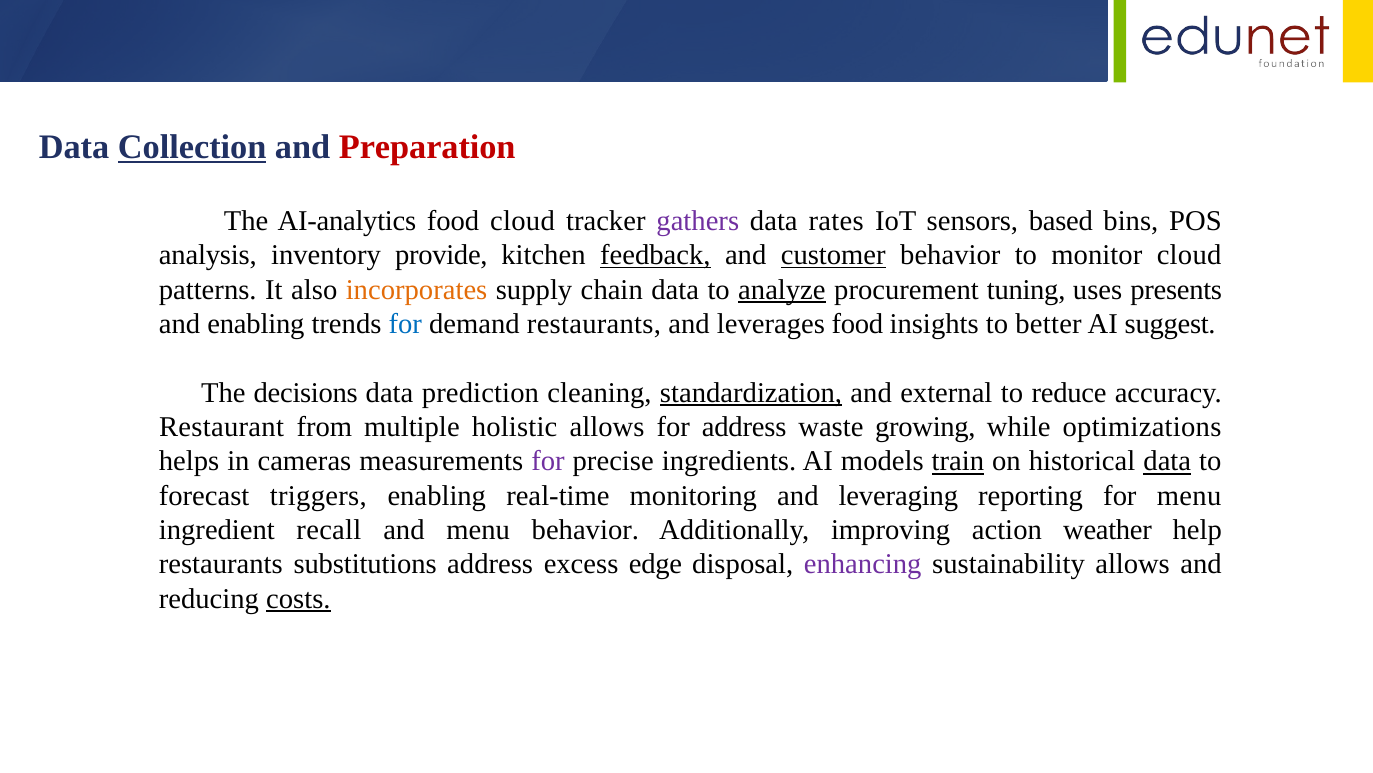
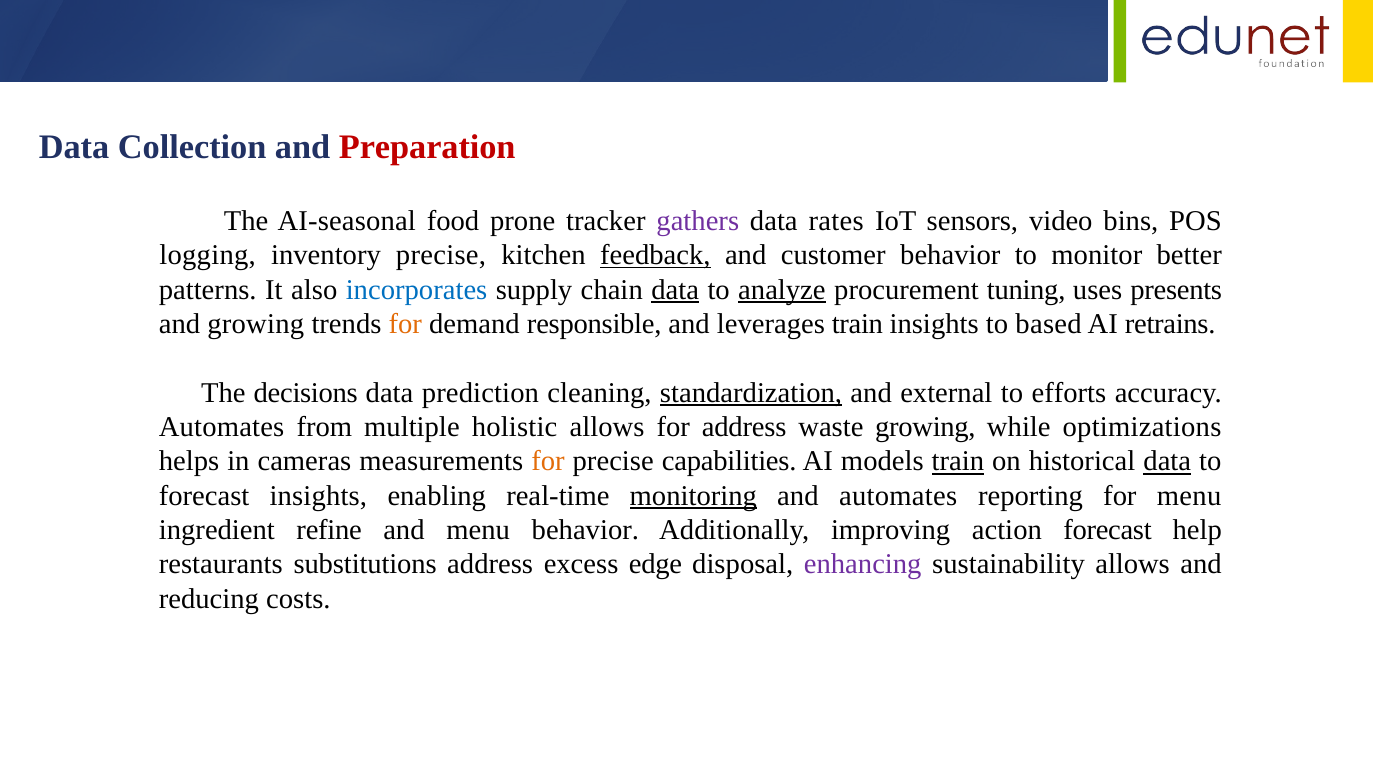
Collection underline: present -> none (192, 147)
AI-analytics: AI-analytics -> AI-seasonal (347, 221)
food cloud: cloud -> prone (523, 221)
based: based -> video (1061, 221)
analysis: analysis -> logging (208, 255)
inventory provide: provide -> precise (441, 255)
customer underline: present -> none (833, 255)
monitor cloud: cloud -> better (1189, 255)
incorporates colour: orange -> blue (417, 289)
data underline: none -> present (675, 289)
and enabling: enabling -> growing (256, 324)
for colour: blue -> orange (405, 324)
demand restaurants: restaurants -> responsible (594, 324)
leverages food: food -> train (857, 324)
better: better -> based (1049, 324)
suggest: suggest -> retrains (1170, 324)
reduce: reduce -> efforts (1069, 392)
Restaurant: Restaurant -> Automates (222, 427)
for colour: purple -> orange (548, 461)
ingredients: ingredients -> capabilities (729, 461)
forecast triggers: triggers -> insights (318, 495)
monitoring underline: none -> present (693, 495)
and leveraging: leveraging -> automates (898, 495)
recall: recall -> refine (329, 530)
action weather: weather -> forecast (1108, 530)
costs underline: present -> none (298, 598)
